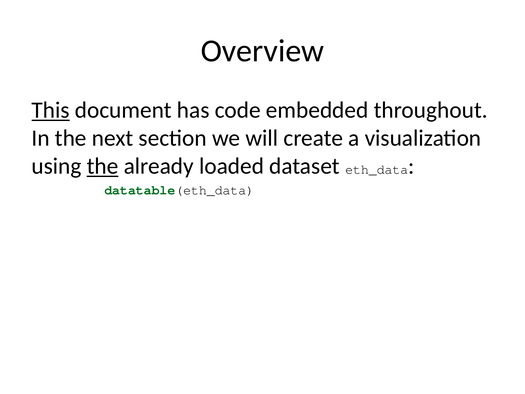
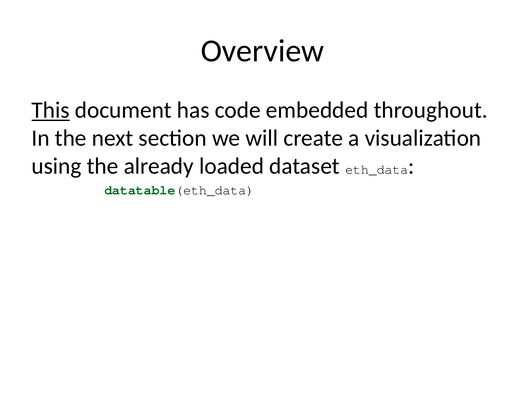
the underline: present -> none (103, 166)
